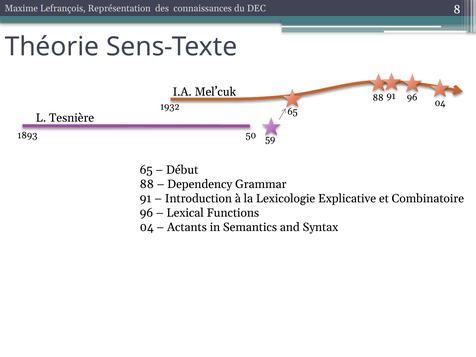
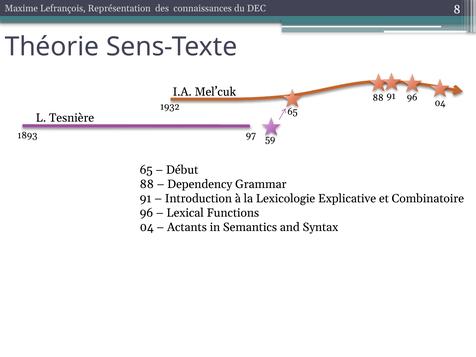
50: 50 -> 97 (251, 136)
